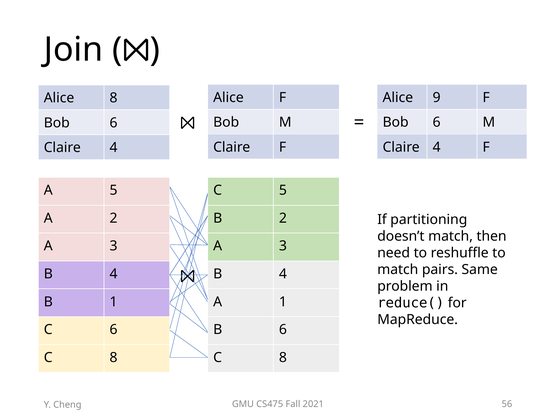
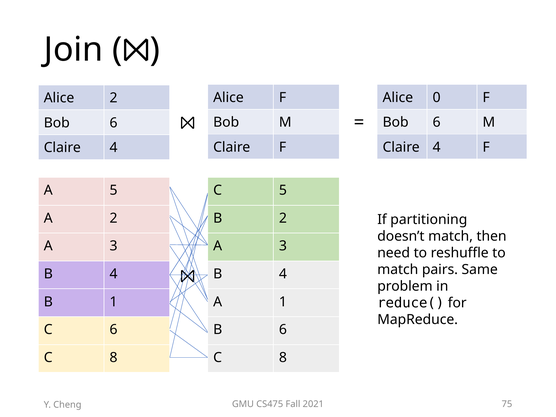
9: 9 -> 0 (437, 97)
Alice 8: 8 -> 2 (114, 98)
56: 56 -> 75 (507, 404)
